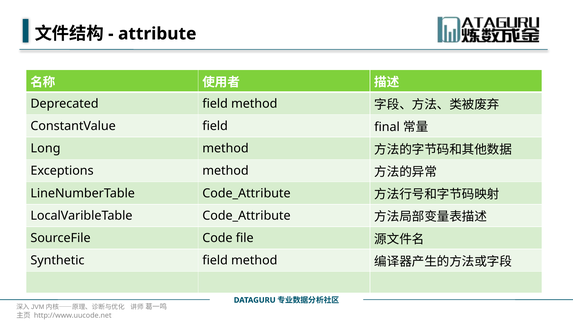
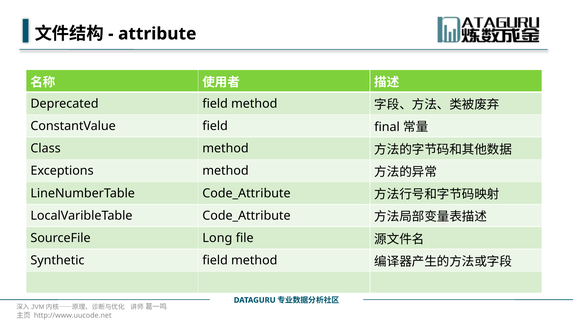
Long: Long -> Class (46, 148)
Code: Code -> Long (217, 238)
